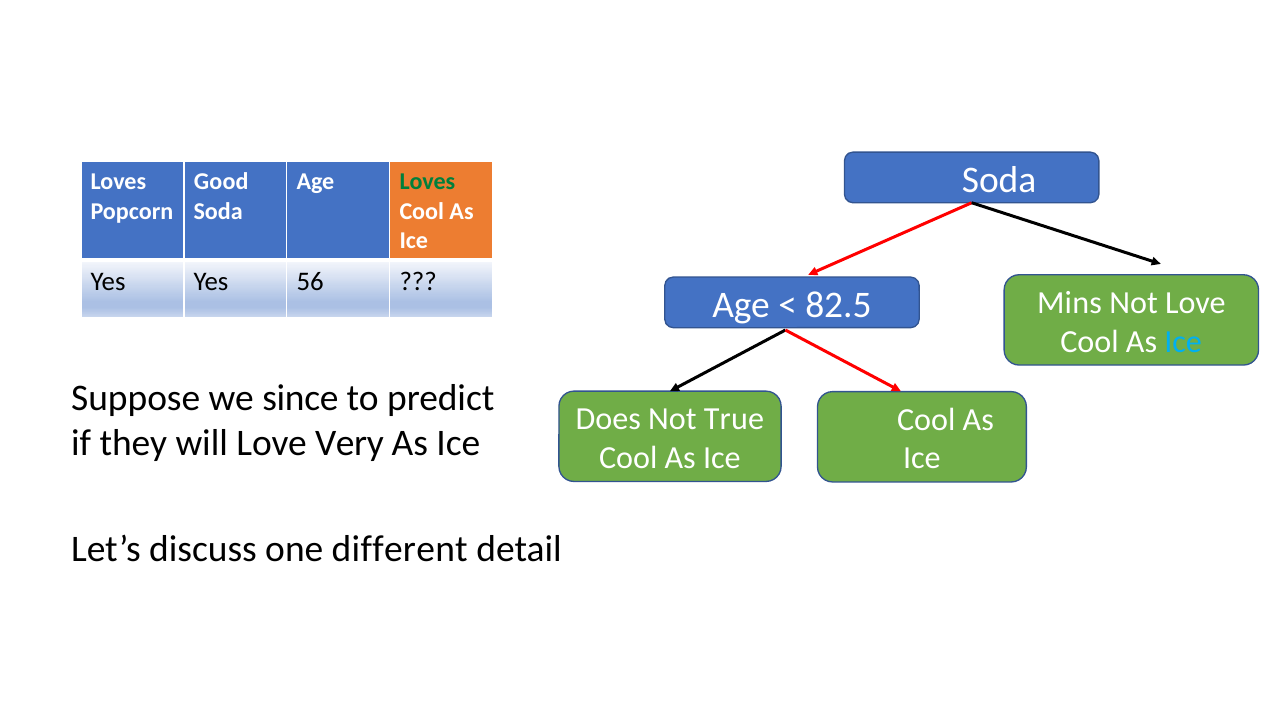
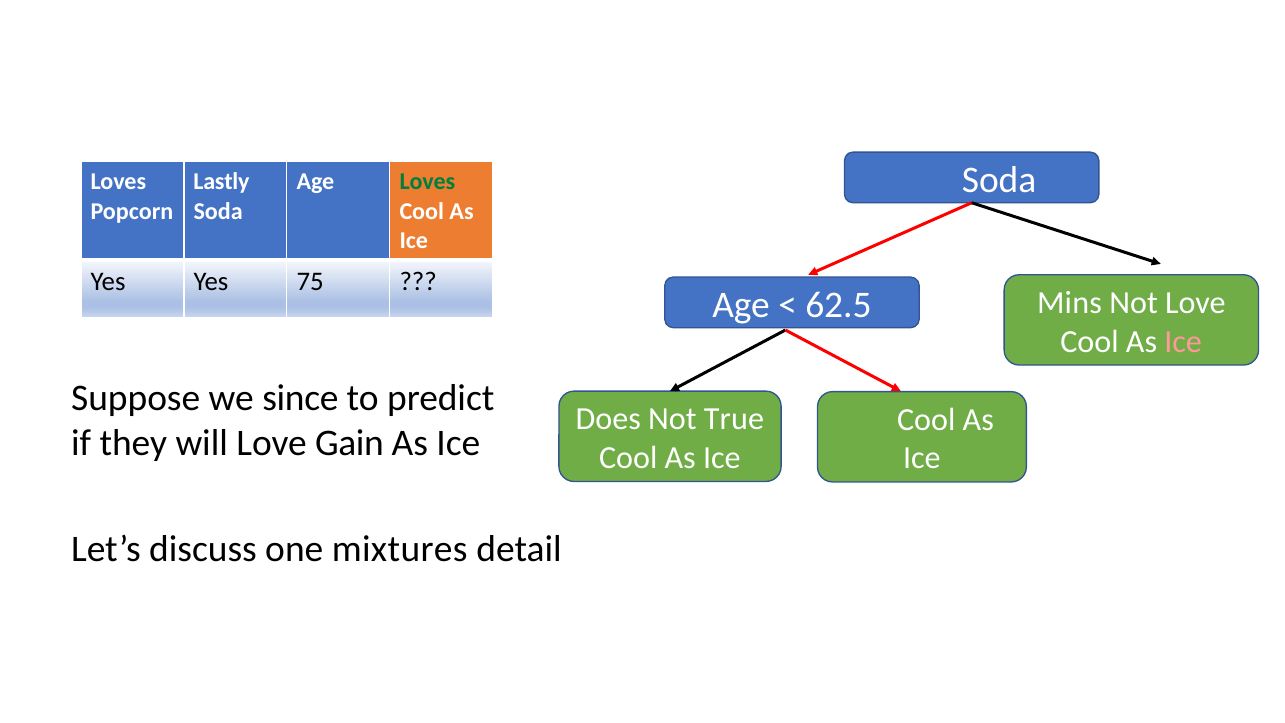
Good: Good -> Lastly (221, 182)
56: 56 -> 75 (310, 281)
82.5: 82.5 -> 62.5 (838, 305)
Ice colour: light blue -> pink (1183, 341)
Very: Very -> Gain (349, 443)
different: different -> mixtures (400, 549)
